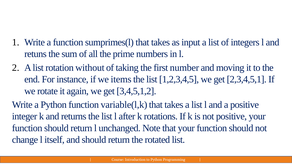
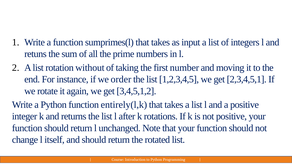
items: items -> order (121, 79)
variable(l,k: variable(l,k -> entirely(l,k (124, 105)
